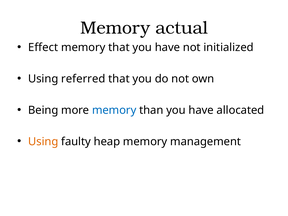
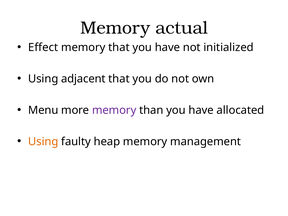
referred: referred -> adjacent (83, 79)
Being: Being -> Menu (43, 110)
memory colour: blue -> purple (114, 110)
